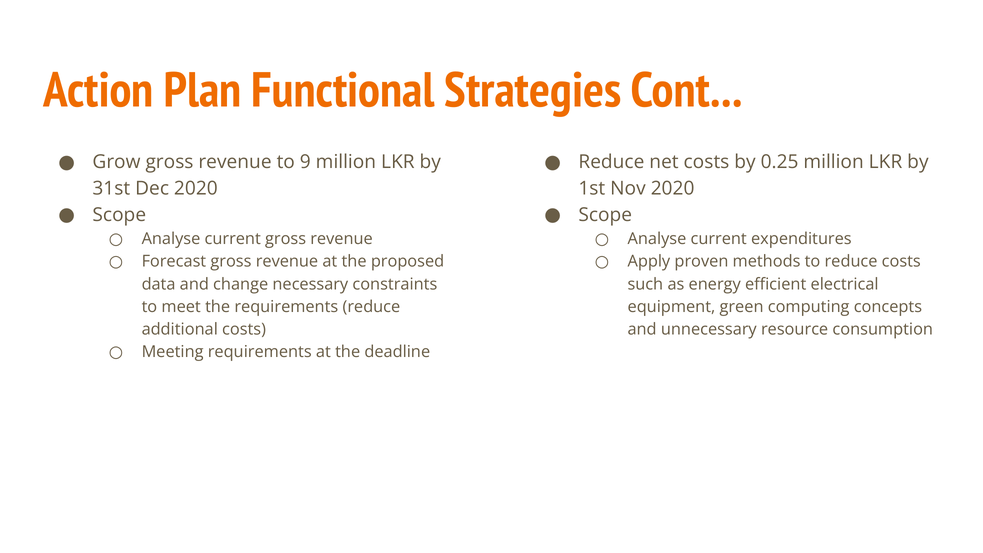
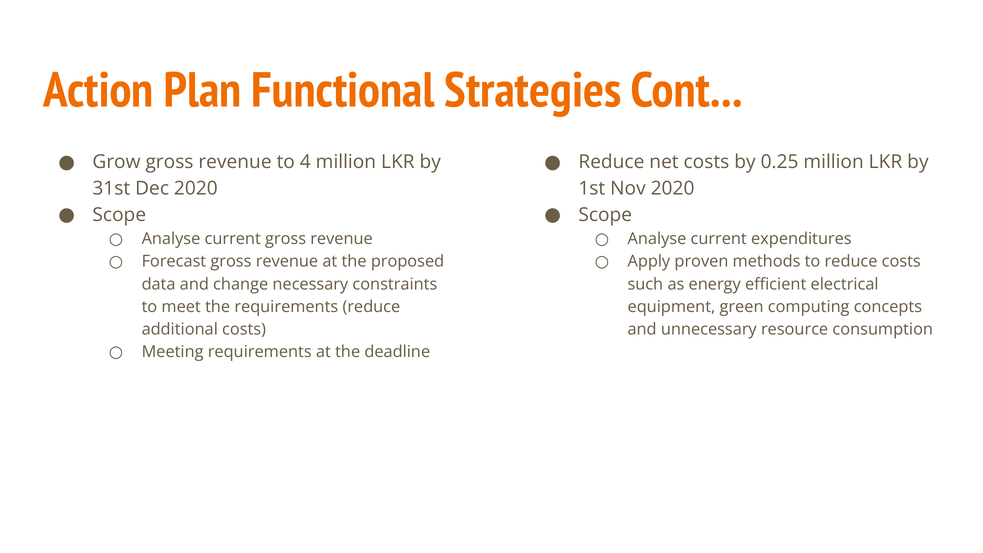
9: 9 -> 4 (305, 162)
